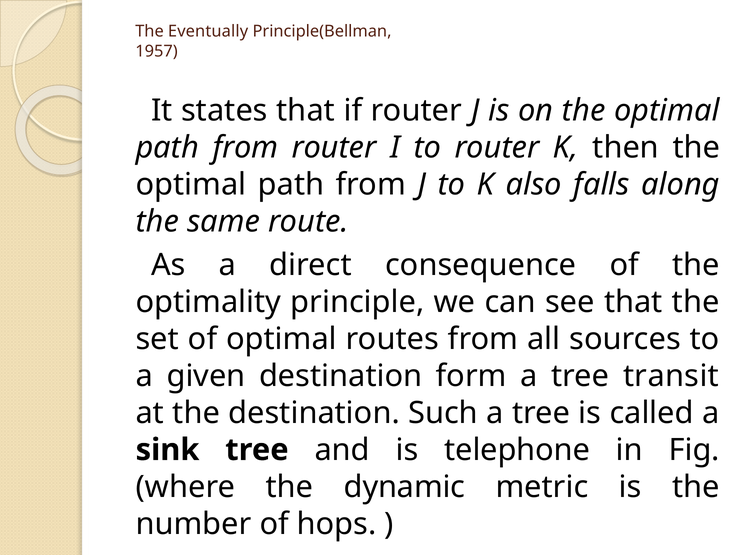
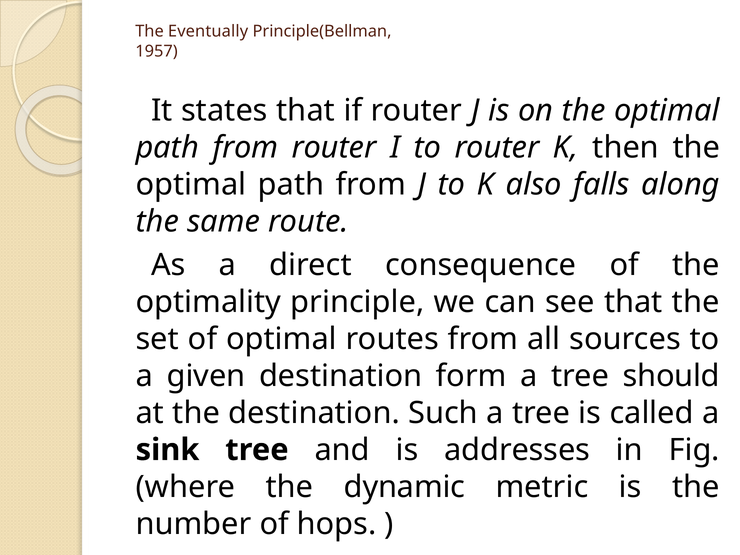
transit: transit -> should (671, 376)
telephone: telephone -> addresses (517, 450)
